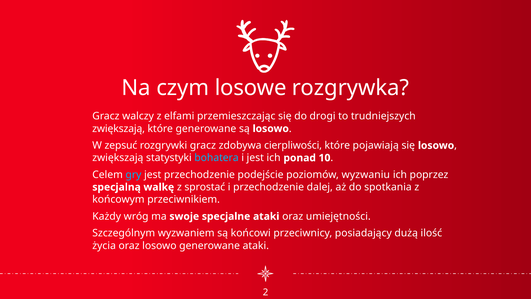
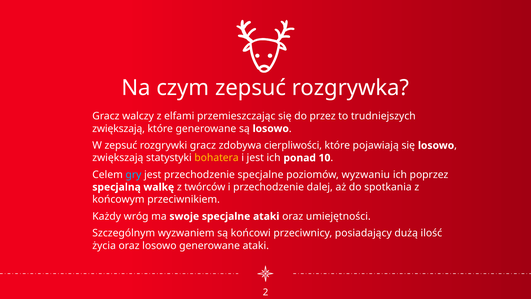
czym losowe: losowe -> zepsuć (251, 88)
drogi: drogi -> przez (323, 116)
bohatera colour: light blue -> yellow (217, 158)
przechodzenie podejście: podejście -> specjalne (261, 175)
sprostać: sprostać -> twórców (205, 187)
